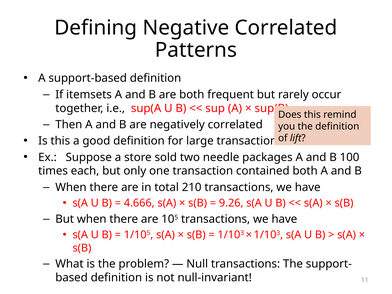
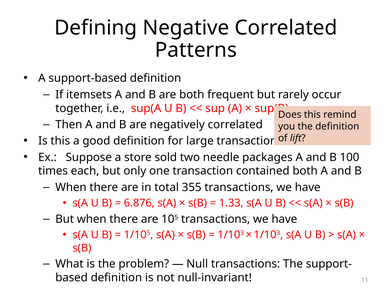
210: 210 -> 355 (192, 187)
4.666: 4.666 -> 6.876 (139, 203)
9.26: 9.26 -> 1.33 (231, 203)
